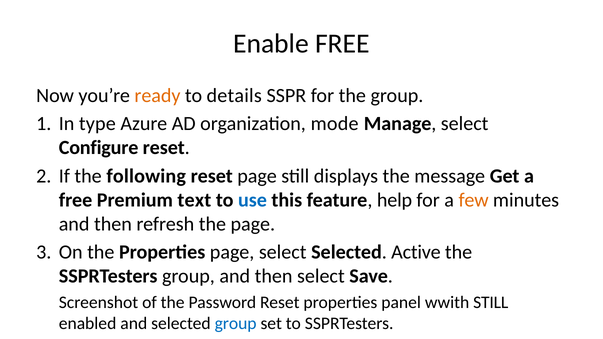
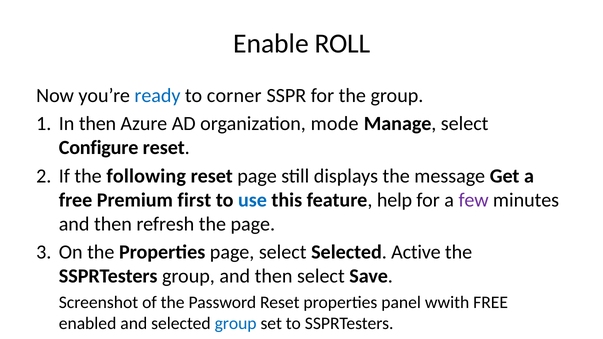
Enable FREE: FREE -> ROLL (343, 44)
ready colour: orange -> blue (157, 96)
to details: details -> corner (234, 96)
In type: type -> then (98, 124)
Premium text: text -> first (194, 200)
few colour: orange -> purple (474, 200)
wwith STILL: STILL -> FREE (491, 302)
